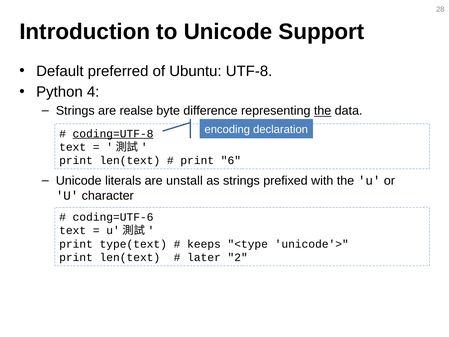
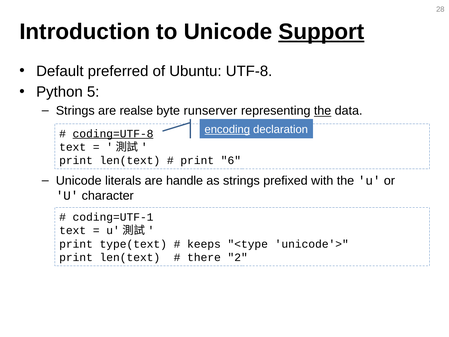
Support underline: none -> present (321, 32)
4: 4 -> 5 (93, 92)
difference: difference -> runserver (210, 111)
encoding underline: none -> present (227, 129)
unstall: unstall -> handle (185, 181)
coding=UTF-6: coding=UTF-6 -> coding=UTF-1 (113, 217)
later: later -> there (204, 257)
